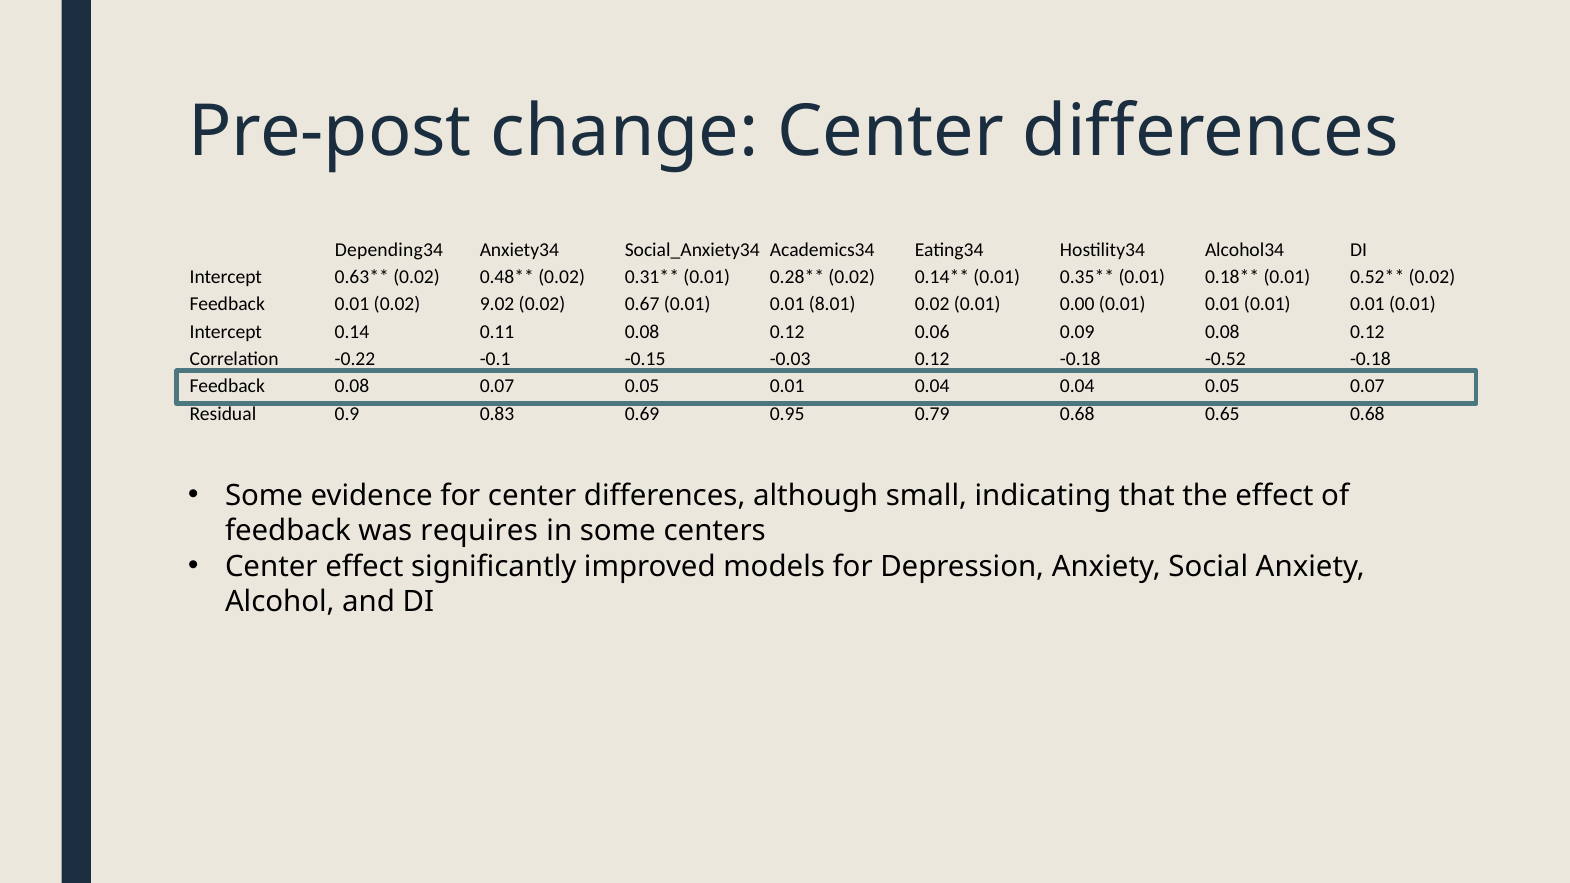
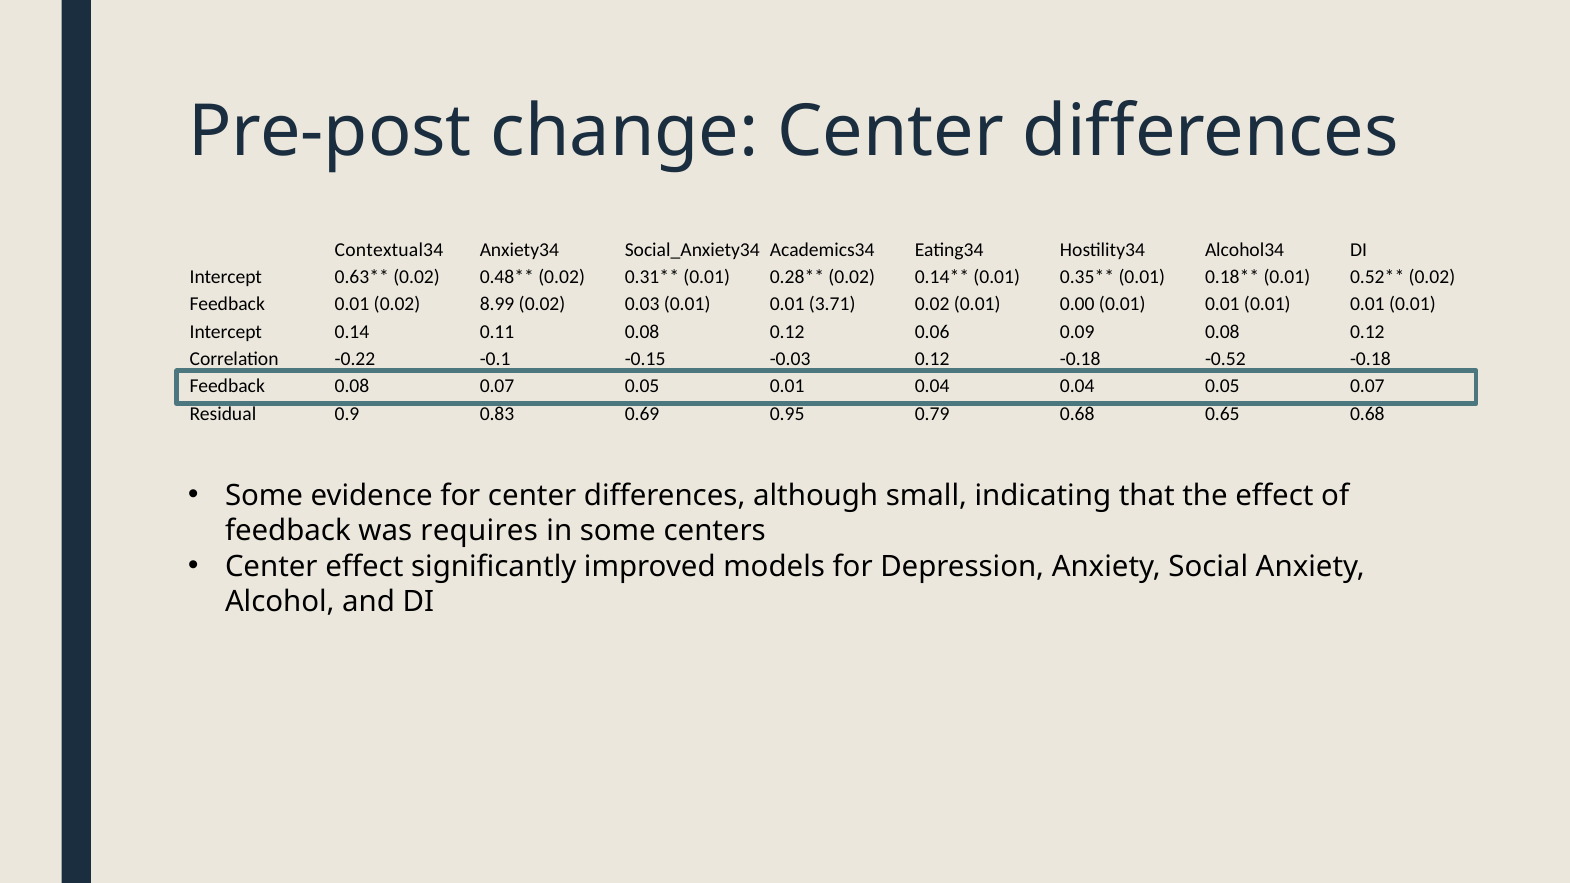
Depending34: Depending34 -> Contextual34 (389, 250)
9.02: 9.02 -> 8.99 (497, 304)
0.67: 0.67 -> 0.03 (642, 304)
8.01: 8.01 -> 3.71 (832, 304)
